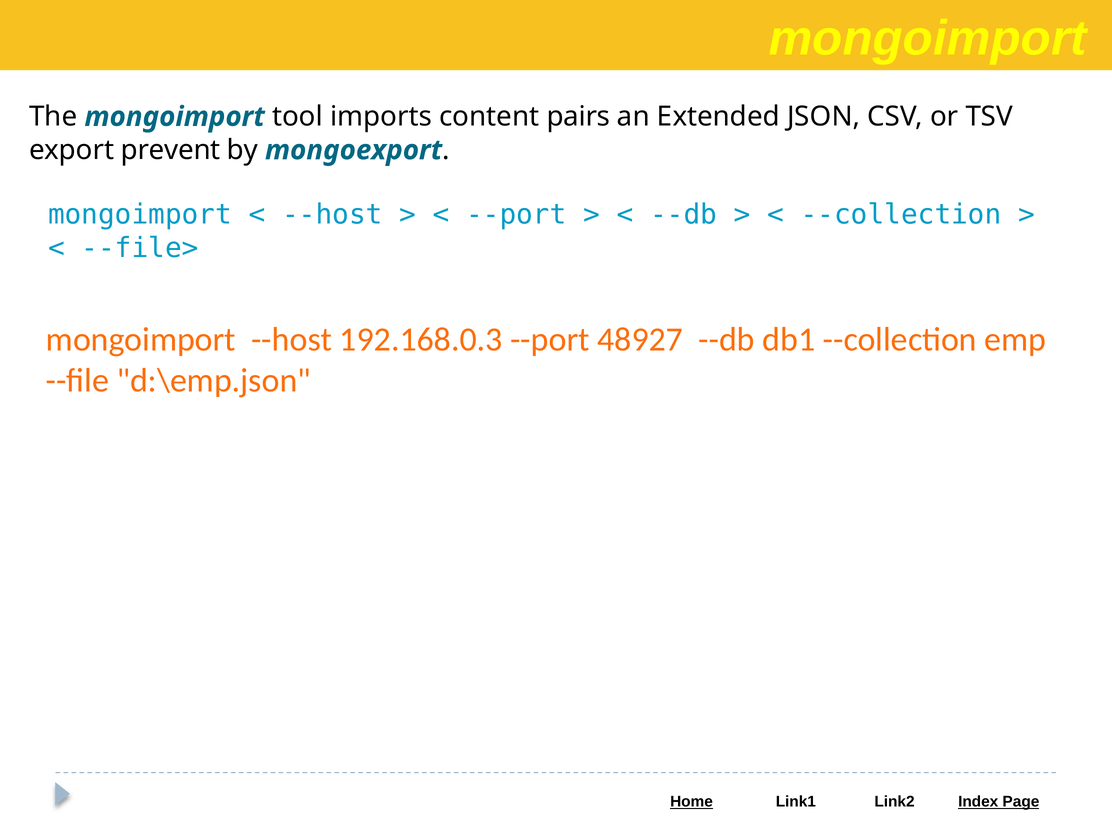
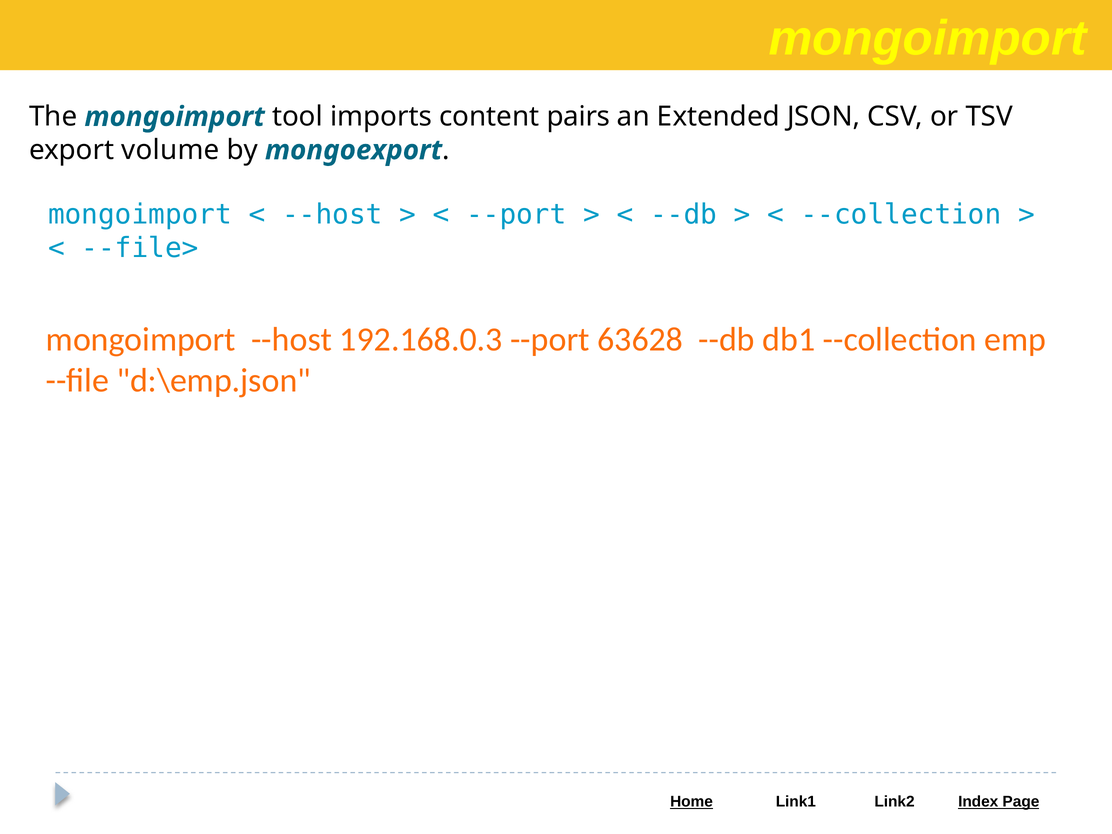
prevent: prevent -> volume (170, 150)
48927: 48927 -> 63628 (640, 340)
